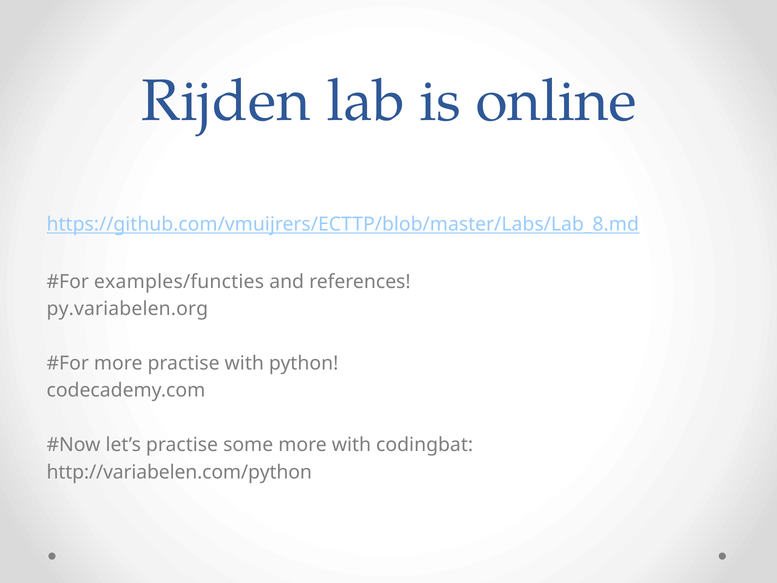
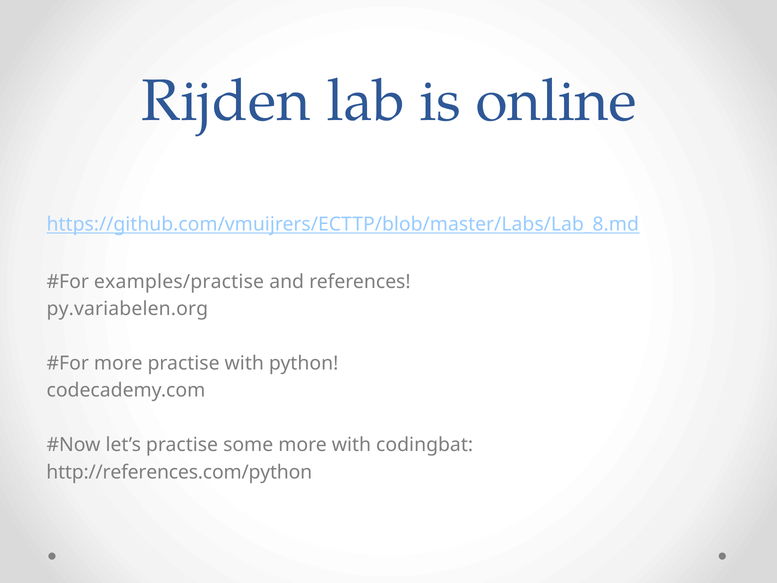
examples/functies: examples/functies -> examples/practise (179, 282)
http://variabelen.com/python: http://variabelen.com/python -> http://references.com/python (179, 472)
